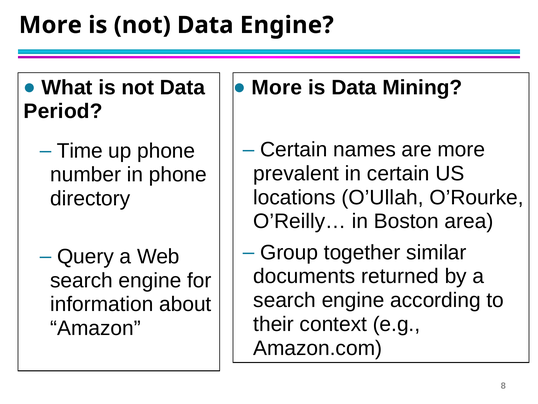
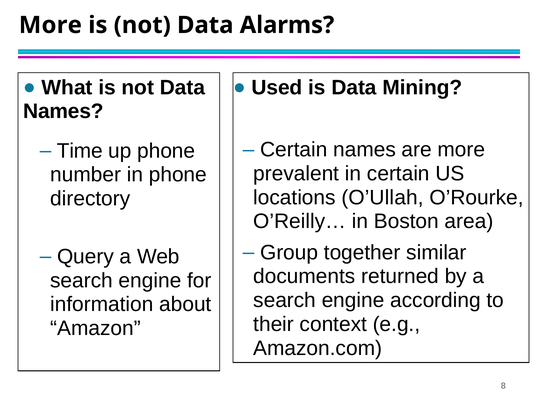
Data Engine: Engine -> Alarms (287, 25)
More: More -> Used (277, 87)
Period: Period -> Names (63, 111)
